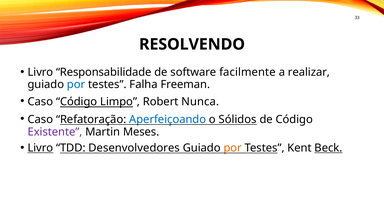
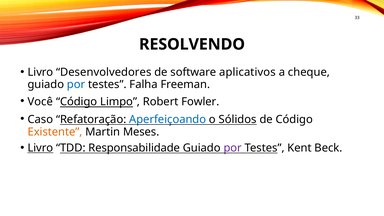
Responsabilidade: Responsabilidade -> Desenvolvedores (104, 72)
facilmente: facilmente -> aplicativos (247, 72)
realizar: realizar -> cheque (309, 72)
Caso: Caso -> Você (40, 102)
Nunca: Nunca -> Fowler (200, 102)
Existente colour: purple -> orange (55, 132)
Desenvolvedores: Desenvolvedores -> Responsabilidade (134, 148)
por colour: orange -> purple (233, 148)
Beck underline: present -> none (328, 148)
